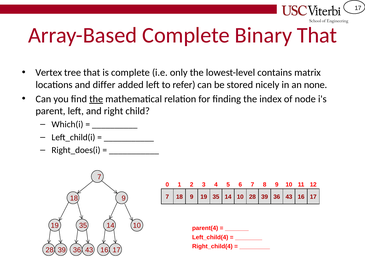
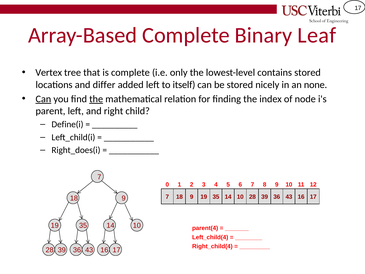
Binary That: That -> Leaf (317, 35)
contains matrix: matrix -> stored (308, 72)
refer: refer -> itself (184, 85)
Can underline: none -> present (43, 99)
Which(i: Which(i -> Define(i (67, 124)
